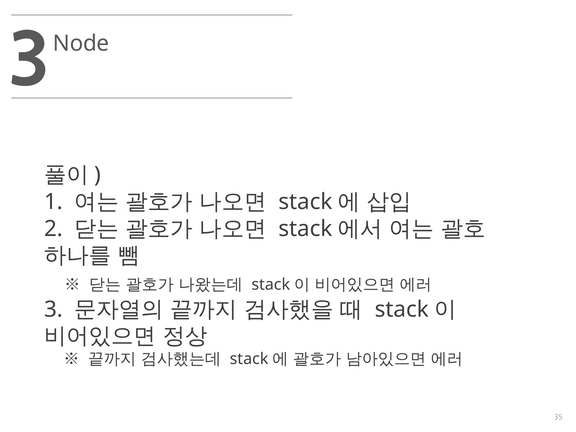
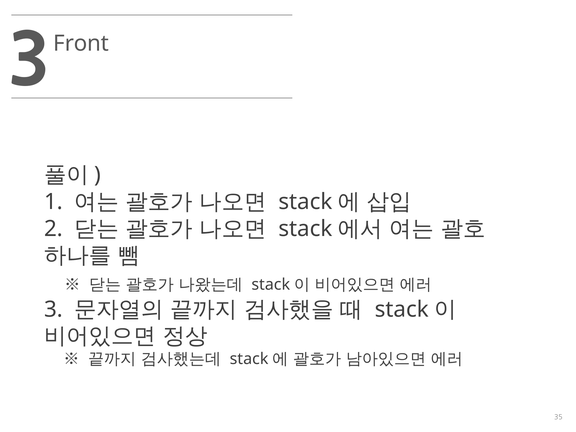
Node: Node -> Front (81, 43)
